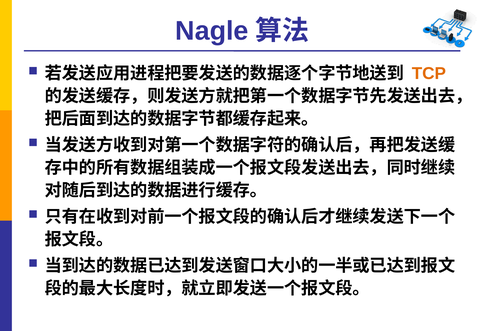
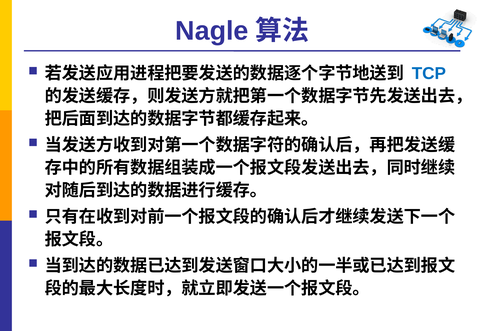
TCP colour: orange -> blue (429, 73)
